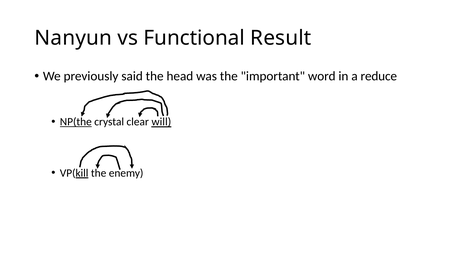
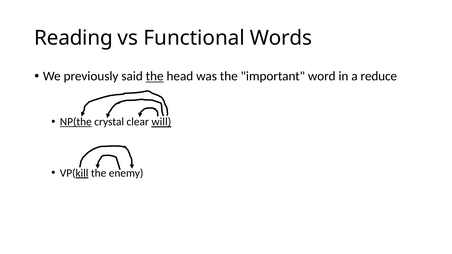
Nanyun: Nanyun -> Reading (73, 38)
Result: Result -> Words (281, 38)
the underline: none -> present (155, 76)
